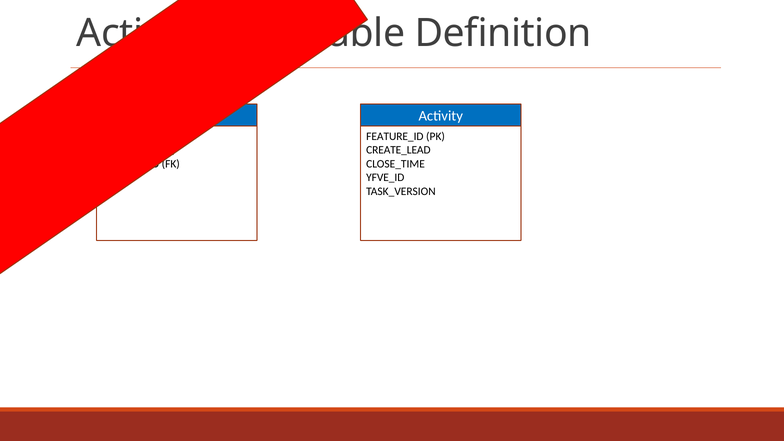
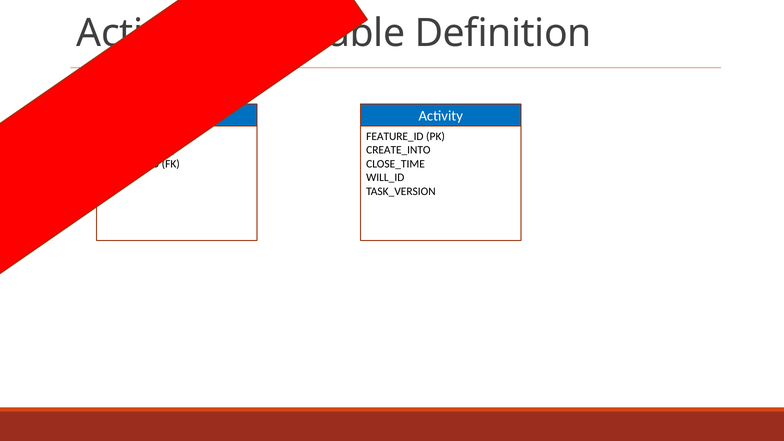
CREATE_LEAD: CREATE_LEAD -> CREATE_INTO (398, 150)
YFVE_ID: YFVE_ID -> WILL_ID (385, 178)
